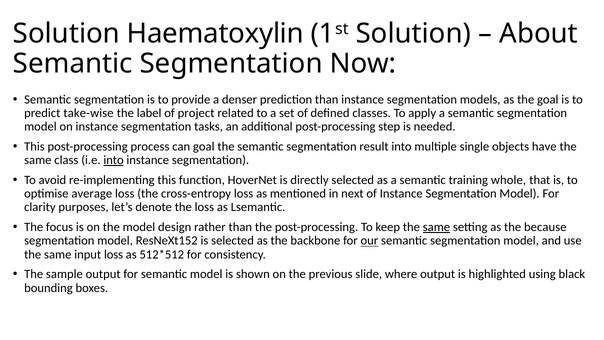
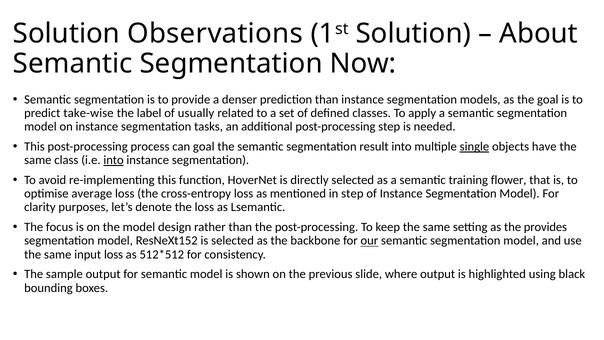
Haematoxylin: Haematoxylin -> Observations (215, 33)
project: project -> usually (196, 113)
single underline: none -> present (474, 146)
whole: whole -> flower (509, 180)
in next: next -> step (352, 194)
same underline: present -> none (436, 227)
because: because -> provides (545, 227)
